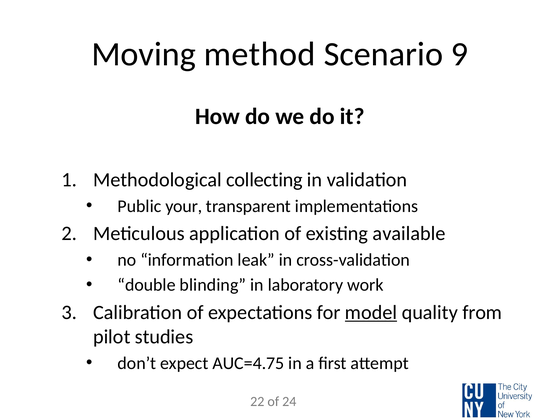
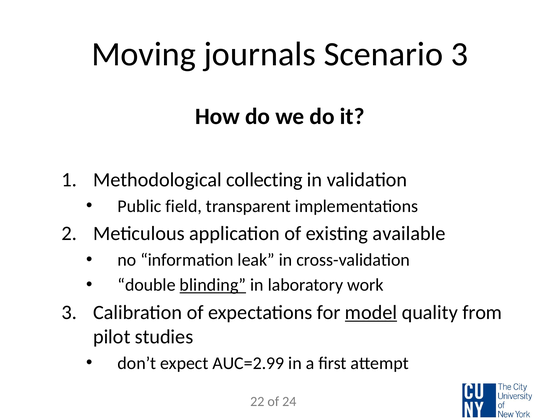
method: method -> journals (260, 54)
Scenario 9: 9 -> 3 (459, 54)
your: your -> field (184, 206)
blinding underline: none -> present (213, 285)
AUC=4.75: AUC=4.75 -> AUC=2.99 (248, 363)
